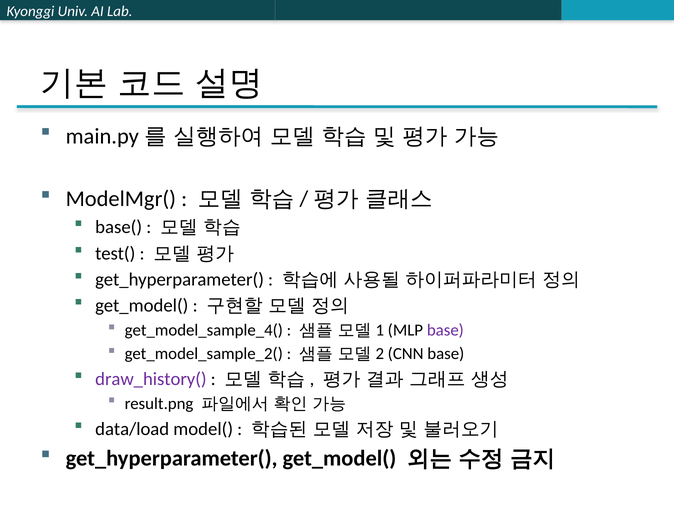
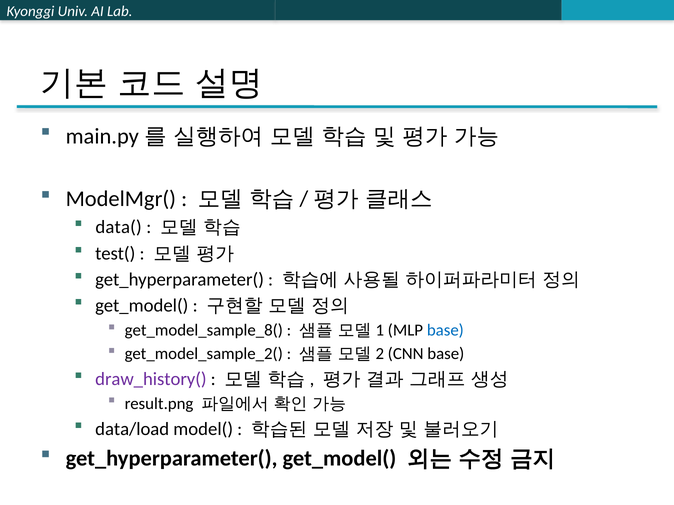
base(: base( -> data( (119, 227)
get_model_sample_4(: get_model_sample_4( -> get_model_sample_8( (204, 331)
base colour: purple -> blue (445, 331)
